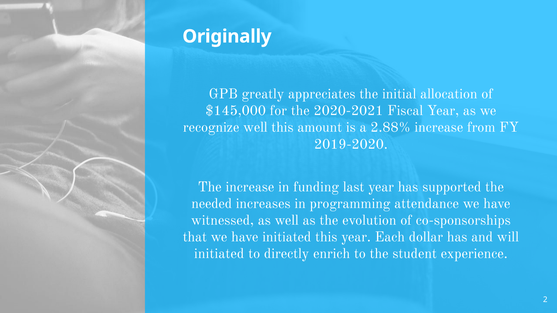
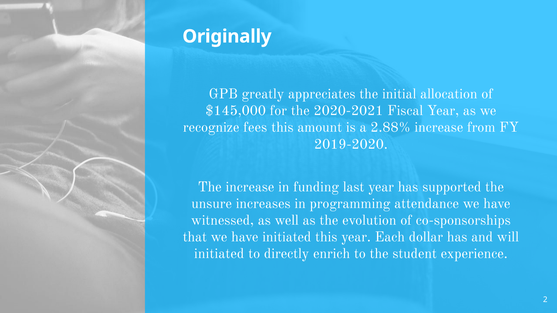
recognize well: well -> fees (255, 128)
needed: needed -> unsure (212, 204)
